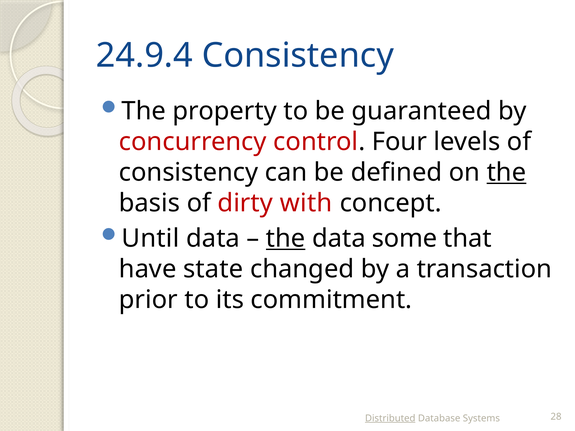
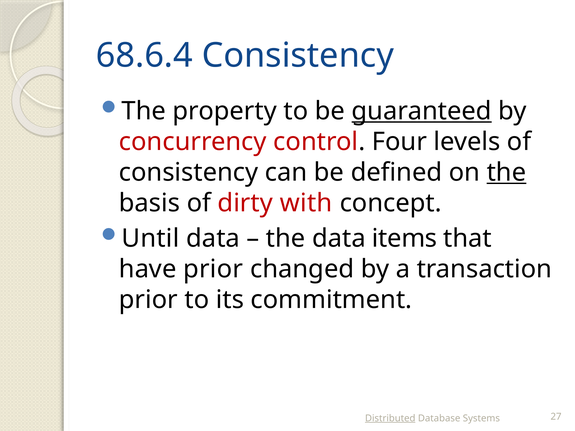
24.9.4: 24.9.4 -> 68.6.4 (144, 56)
guaranteed underline: none -> present (422, 111)
the underline: present -> none (286, 239)
some: some -> items (405, 239)
have state: state -> prior (213, 269)
28: 28 -> 27 (556, 417)
